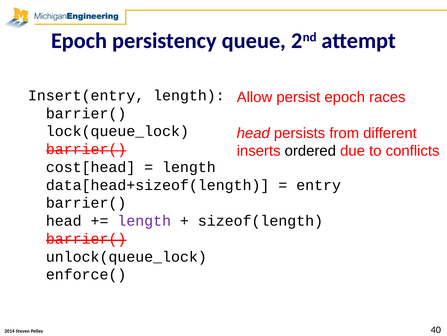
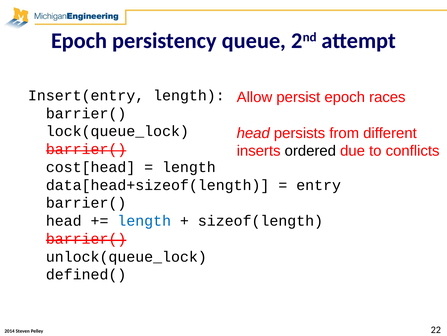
length colour: purple -> blue (144, 220)
enforce(: enforce( -> defined( (86, 274)
40: 40 -> 22 (436, 329)
